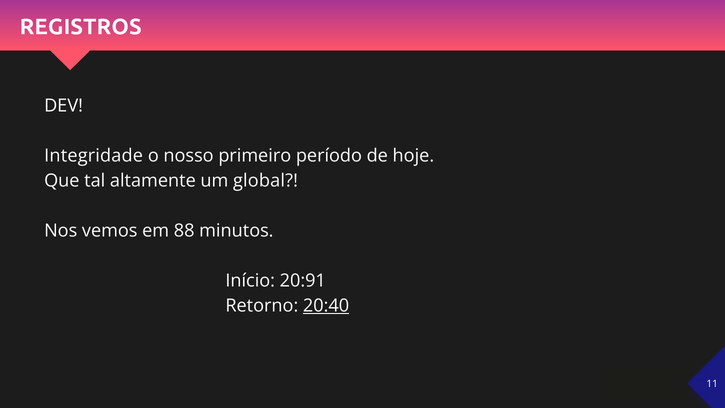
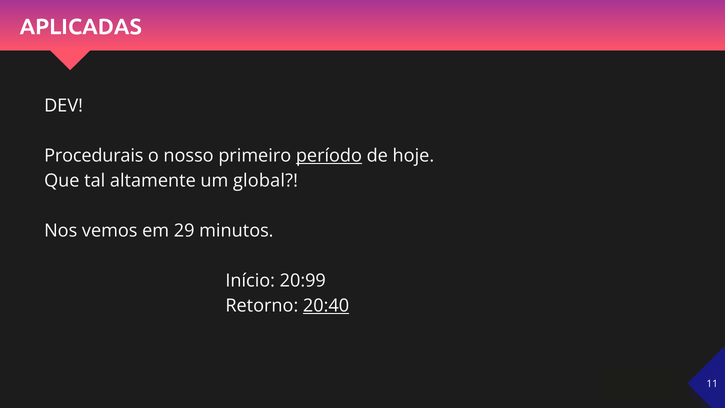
REGISTROS: REGISTROS -> APLICADAS (81, 27)
Integridade: Integridade -> Procedurais (94, 156)
período underline: none -> present (329, 156)
88: 88 -> 29 (184, 231)
20:91: 20:91 -> 20:99 (303, 281)
